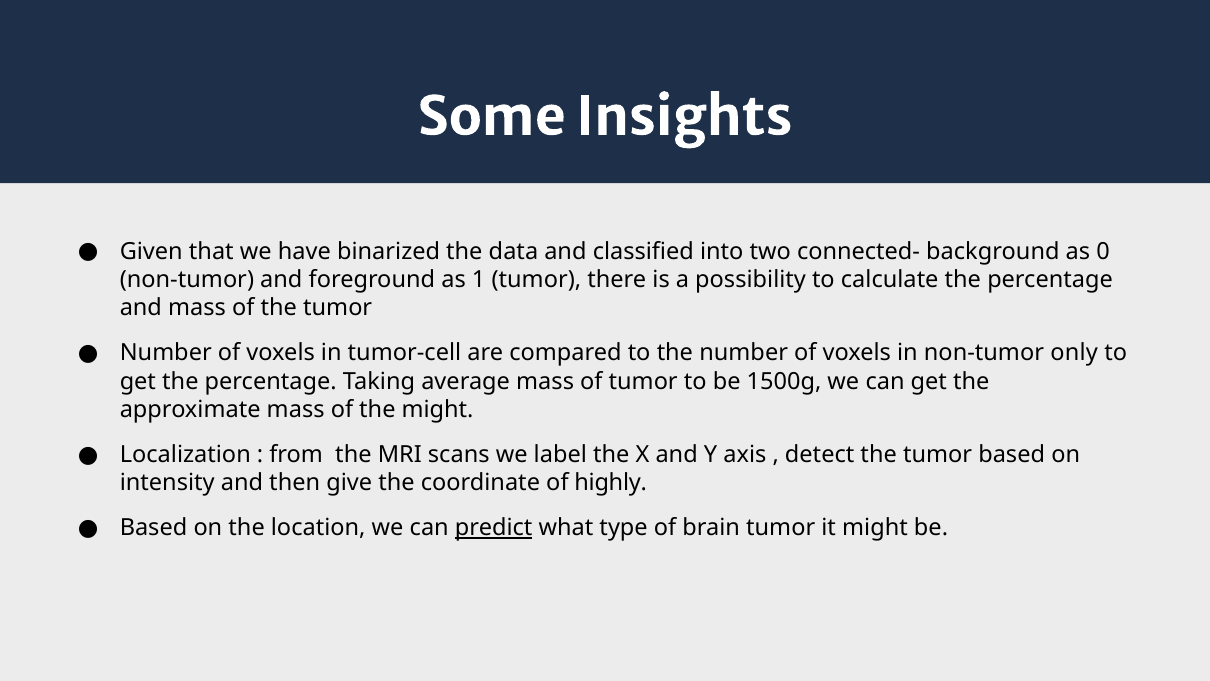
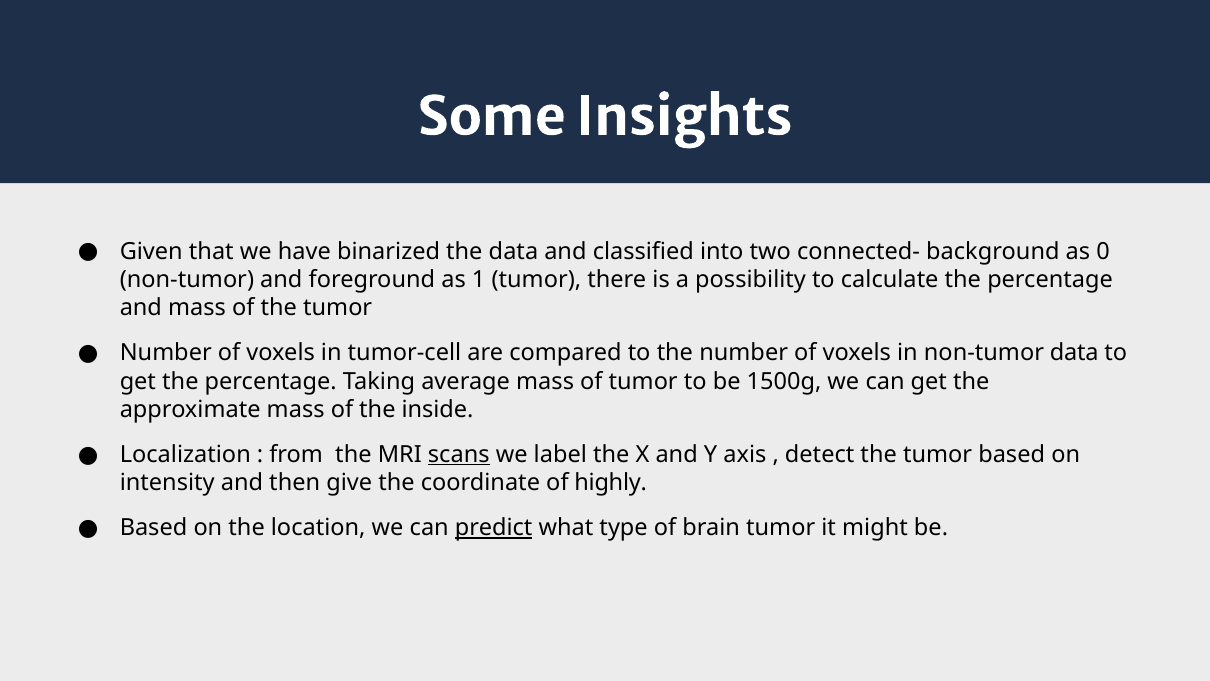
non-tumor only: only -> data (1074, 353)
the might: might -> inside (438, 409)
scans underline: none -> present (459, 454)
